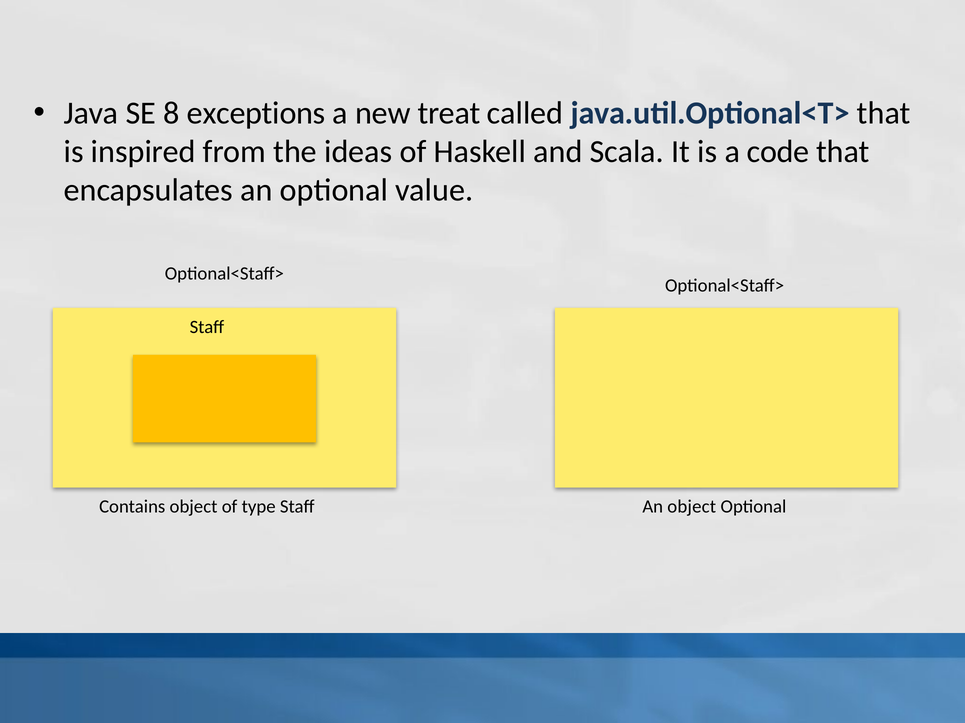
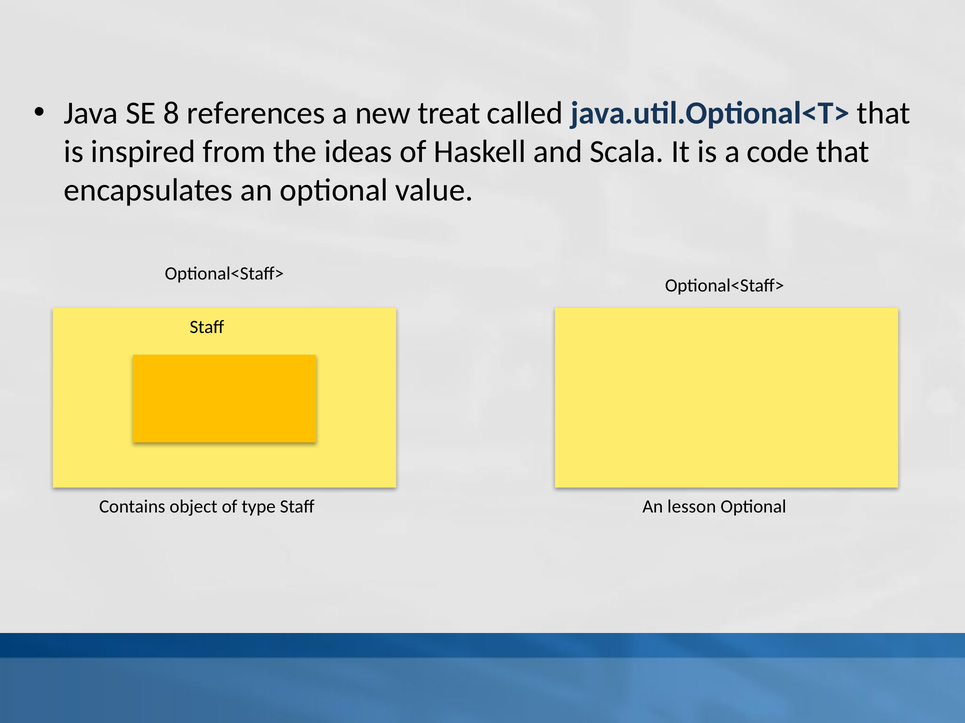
exceptions: exceptions -> references (256, 113)
An object: object -> lesson (692, 507)
